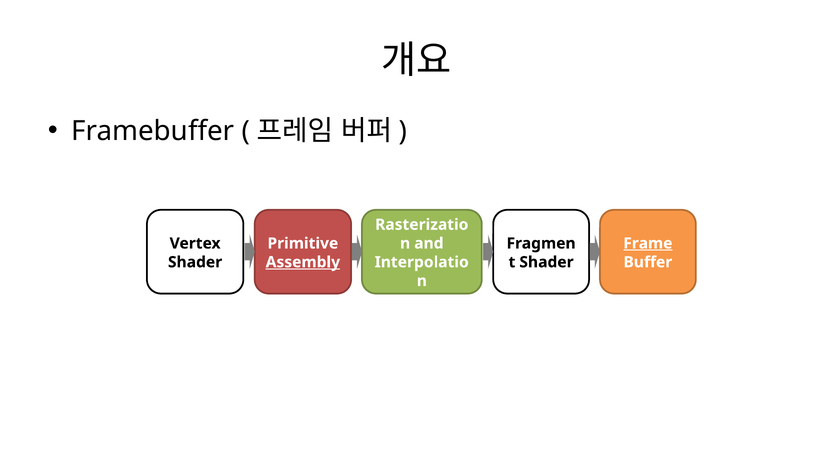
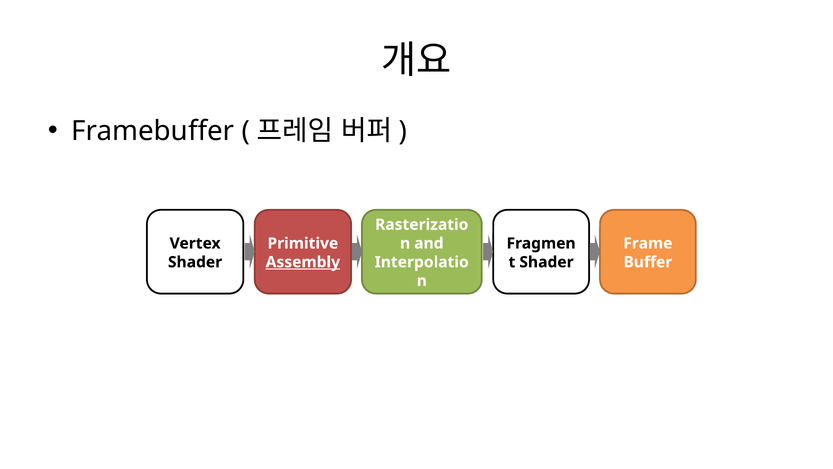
Frame underline: present -> none (648, 243)
